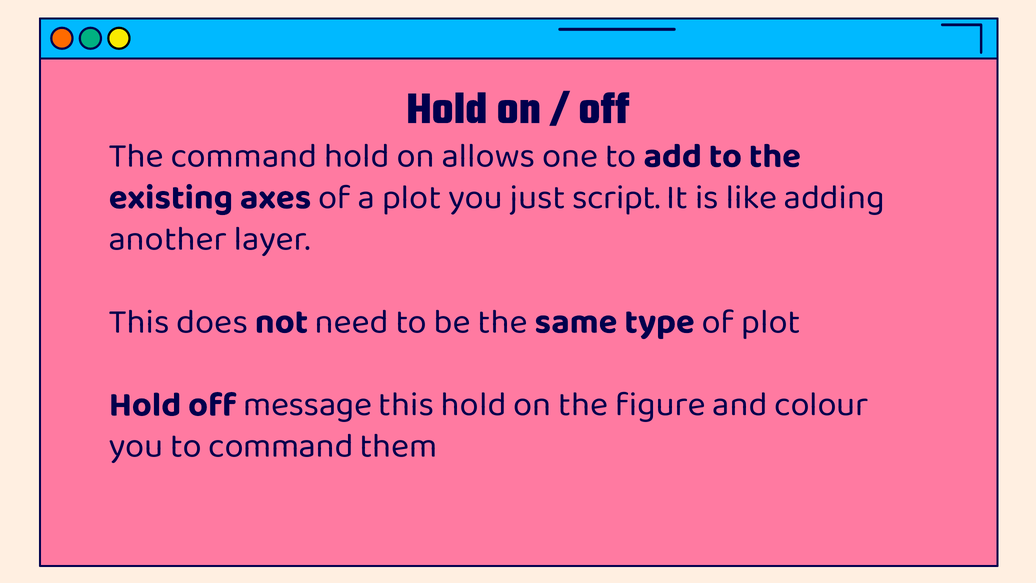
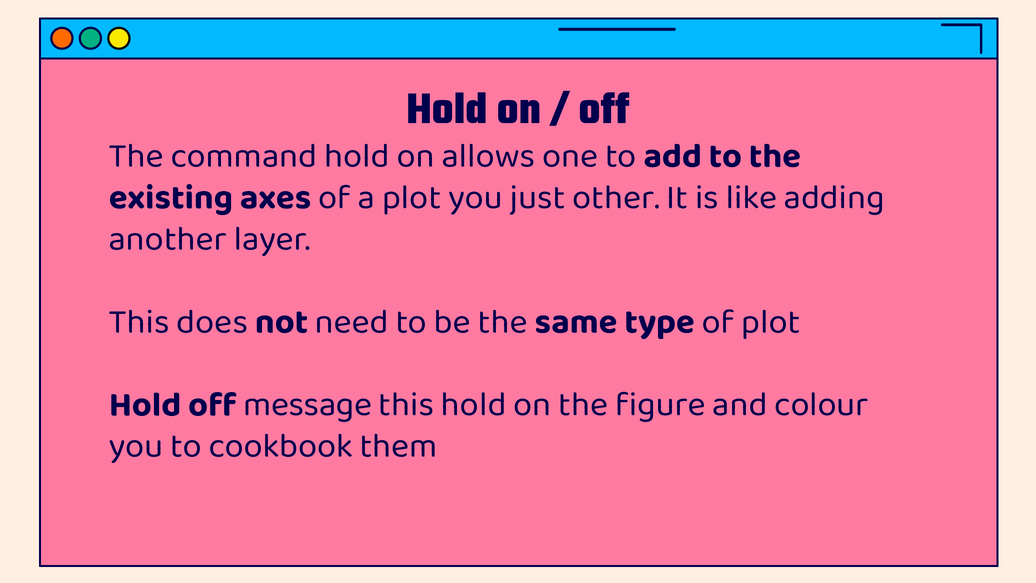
script: script -> other (616, 197)
to command: command -> cookbook (281, 445)
